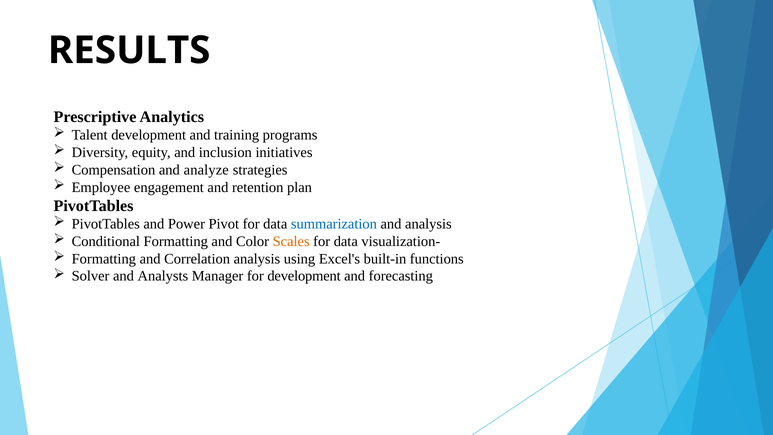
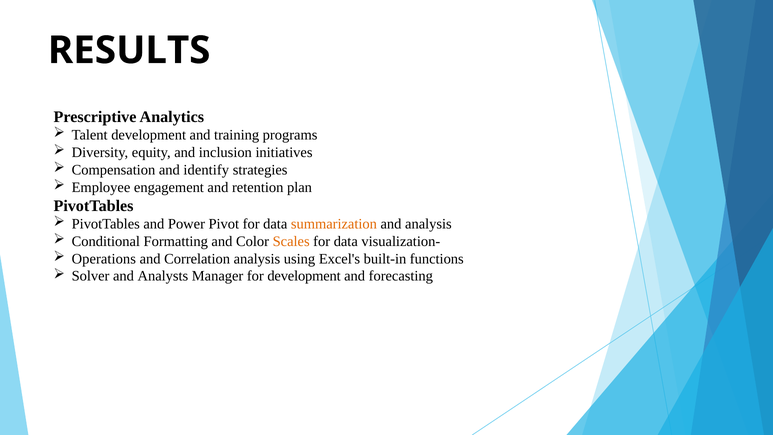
analyze: analyze -> identify (206, 170)
summarization colour: blue -> orange (334, 224)
Formatting: Formatting -> Operations (104, 259)
